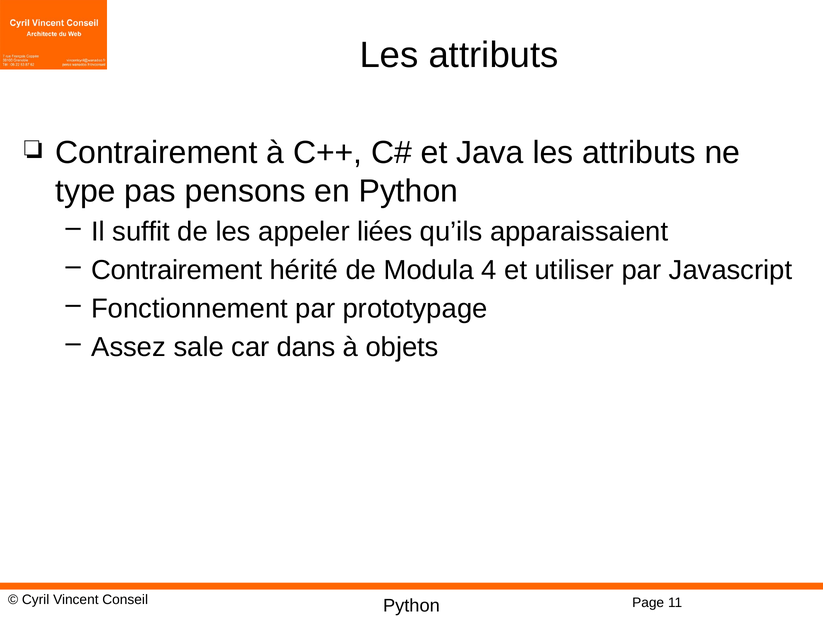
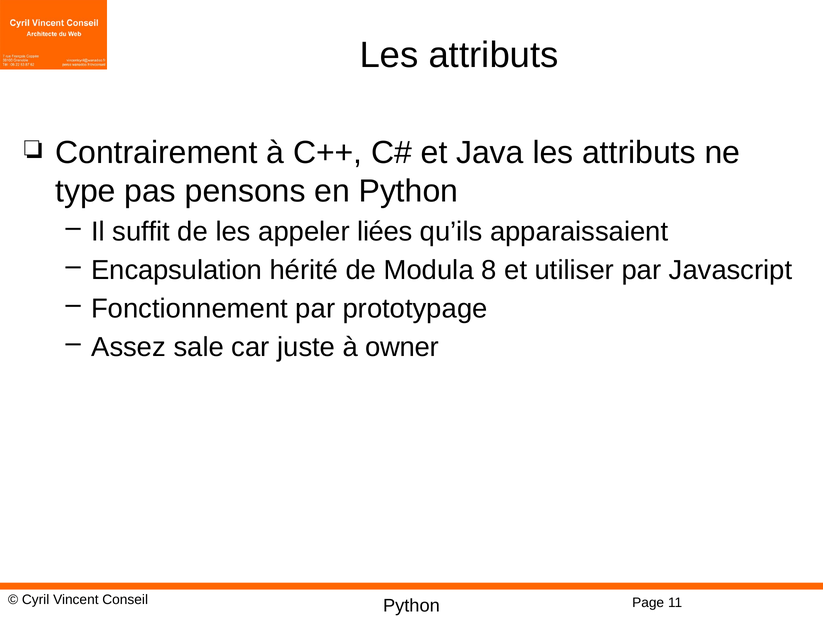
Contrairement: Contrairement -> Encapsulation (177, 270)
4: 4 -> 8 (489, 270)
dans: dans -> juste (306, 347)
objets: objets -> owner (402, 347)
